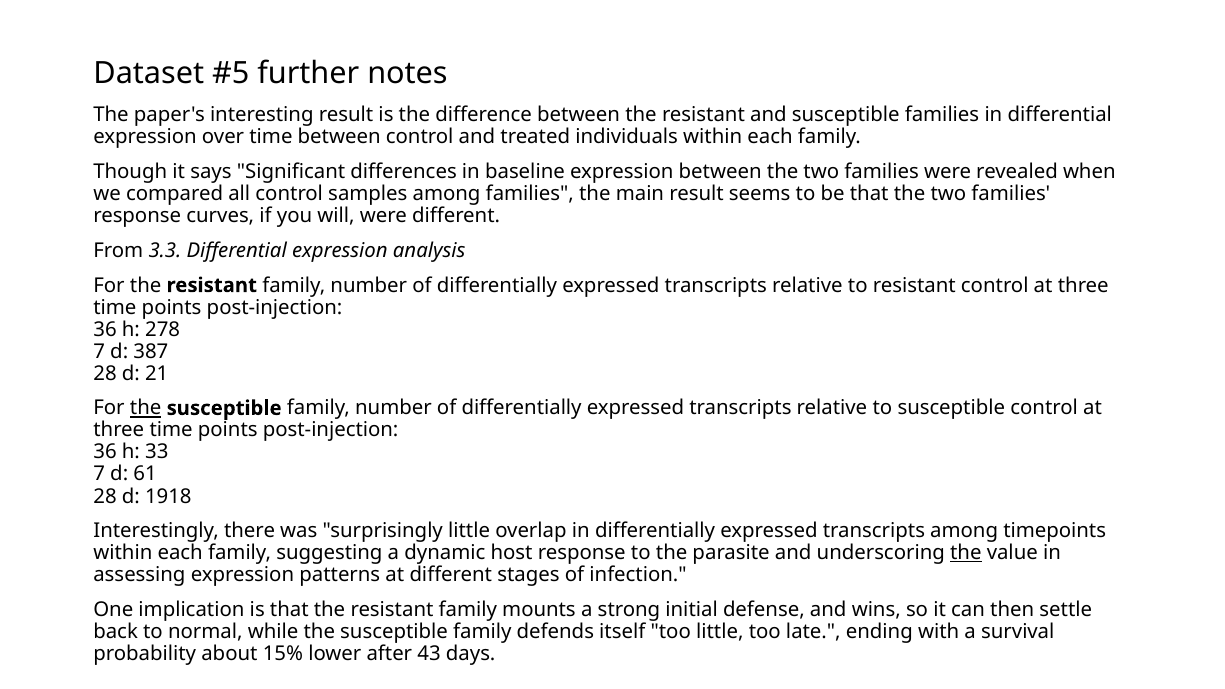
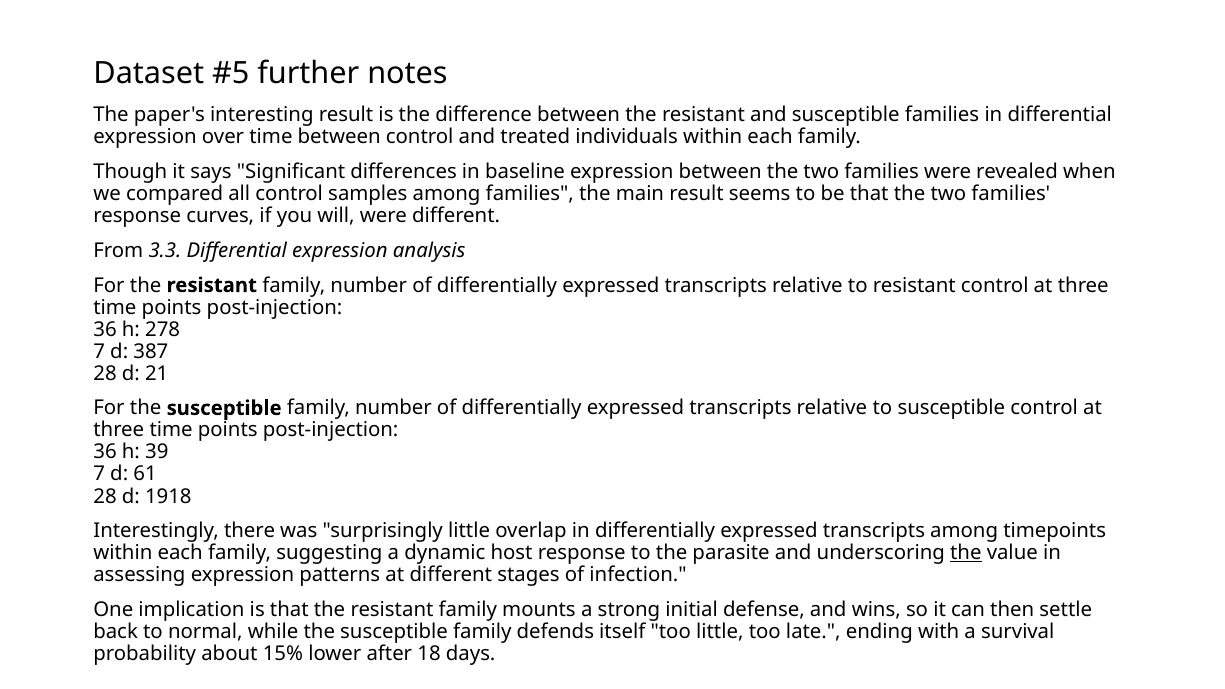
the underline: present -> none (146, 408)
33: 33 -> 39 (157, 452)
43: 43 -> 18 (429, 654)
